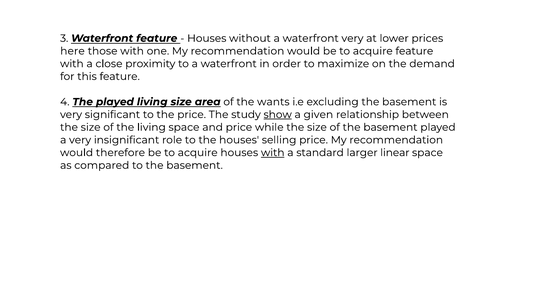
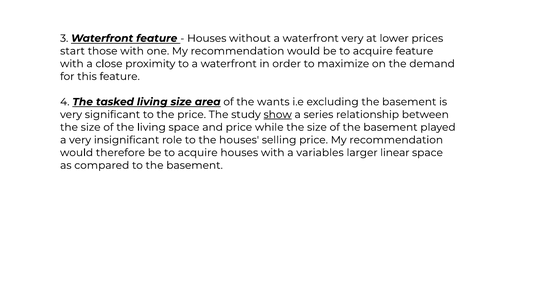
here: here -> start (72, 51)
The played: played -> tasked (115, 102)
given: given -> series (318, 115)
with underline: present -> none (273, 153)
standard: standard -> variables (320, 153)
